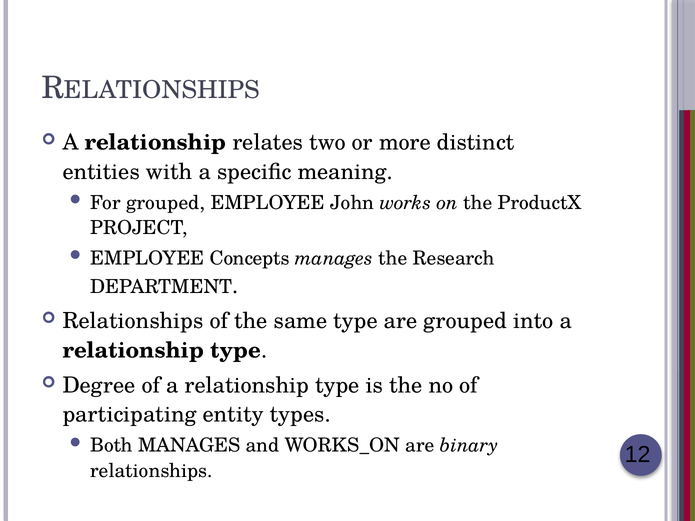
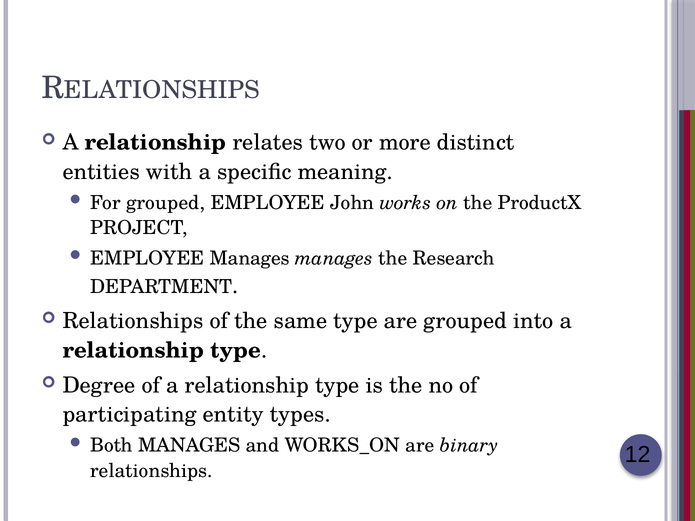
EMPLOYEE Concepts: Concepts -> Manages (250, 258)
